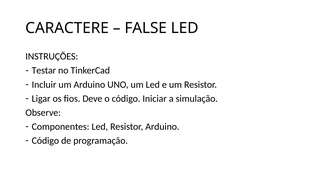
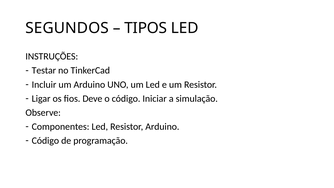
CARACTERE: CARACTERE -> SEGUNDOS (67, 28)
FALSE: FALSE -> TIPOS (146, 28)
